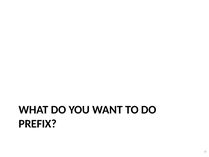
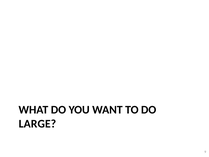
PREFIX: PREFIX -> LARGE (37, 123)
